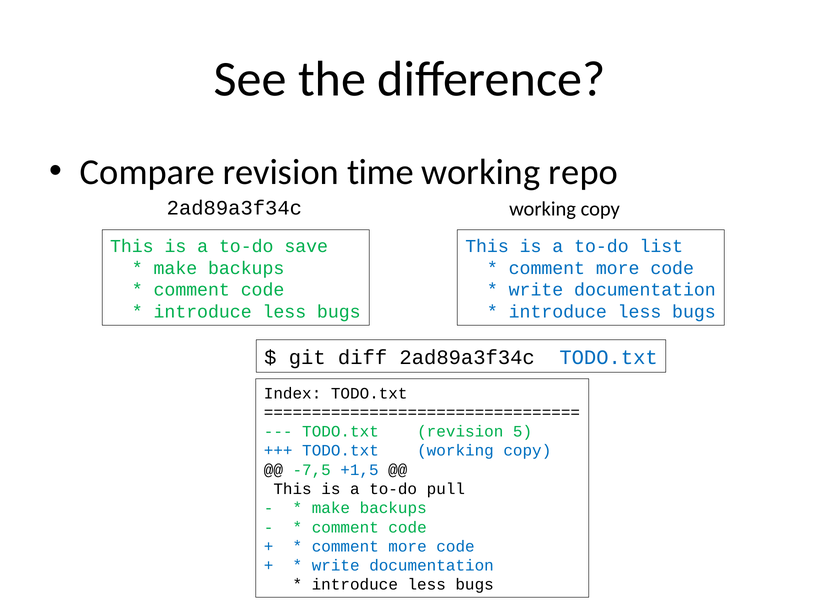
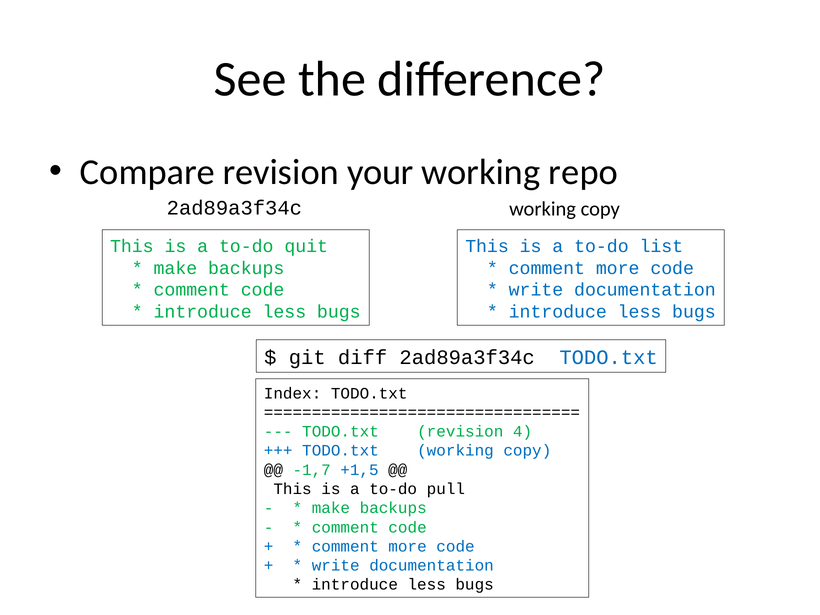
time: time -> your (380, 172)
save: save -> quit (306, 246)
5: 5 -> 4 (523, 432)
-7,5: -7,5 -> -1,7 (312, 470)
